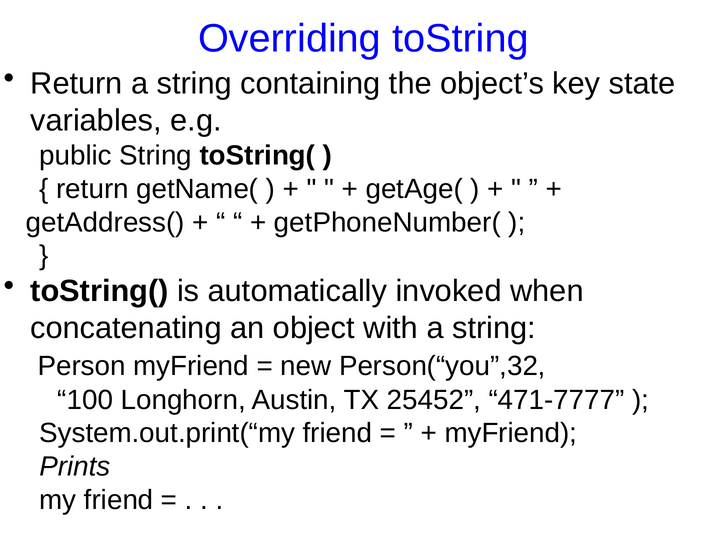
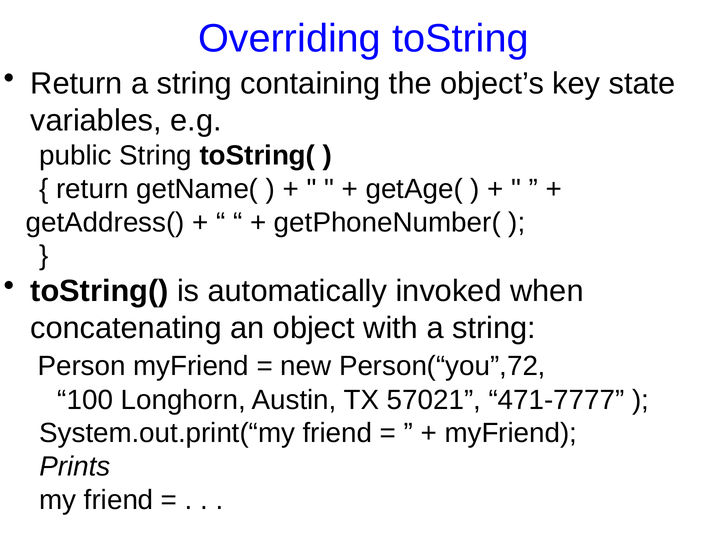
Person(“you”,32: Person(“you”,32 -> Person(“you”,72 (442, 366)
25452: 25452 -> 57021 (434, 400)
